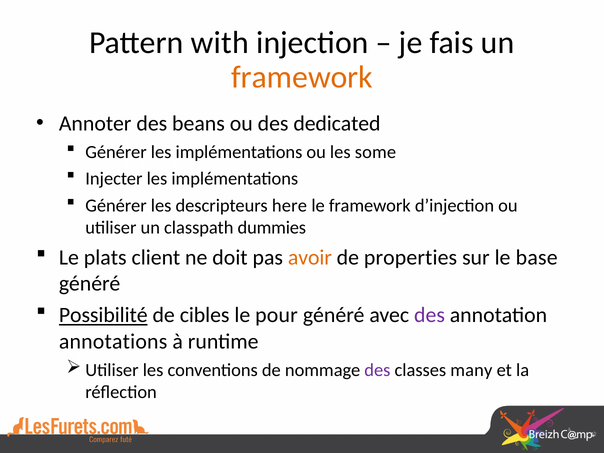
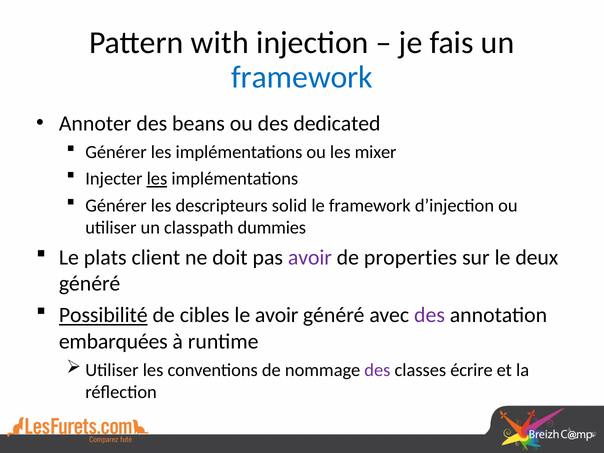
framework colour: orange -> blue (302, 77)
some: some -> mixer (376, 152)
les underline: none -> present (157, 179)
here: here -> solid (289, 206)
avoir colour: orange -> purple (310, 258)
base: base -> deux (537, 258)
le pour: pour -> avoir (277, 315)
annotations: annotations -> embarquées (113, 341)
many: many -> écrire (472, 370)
